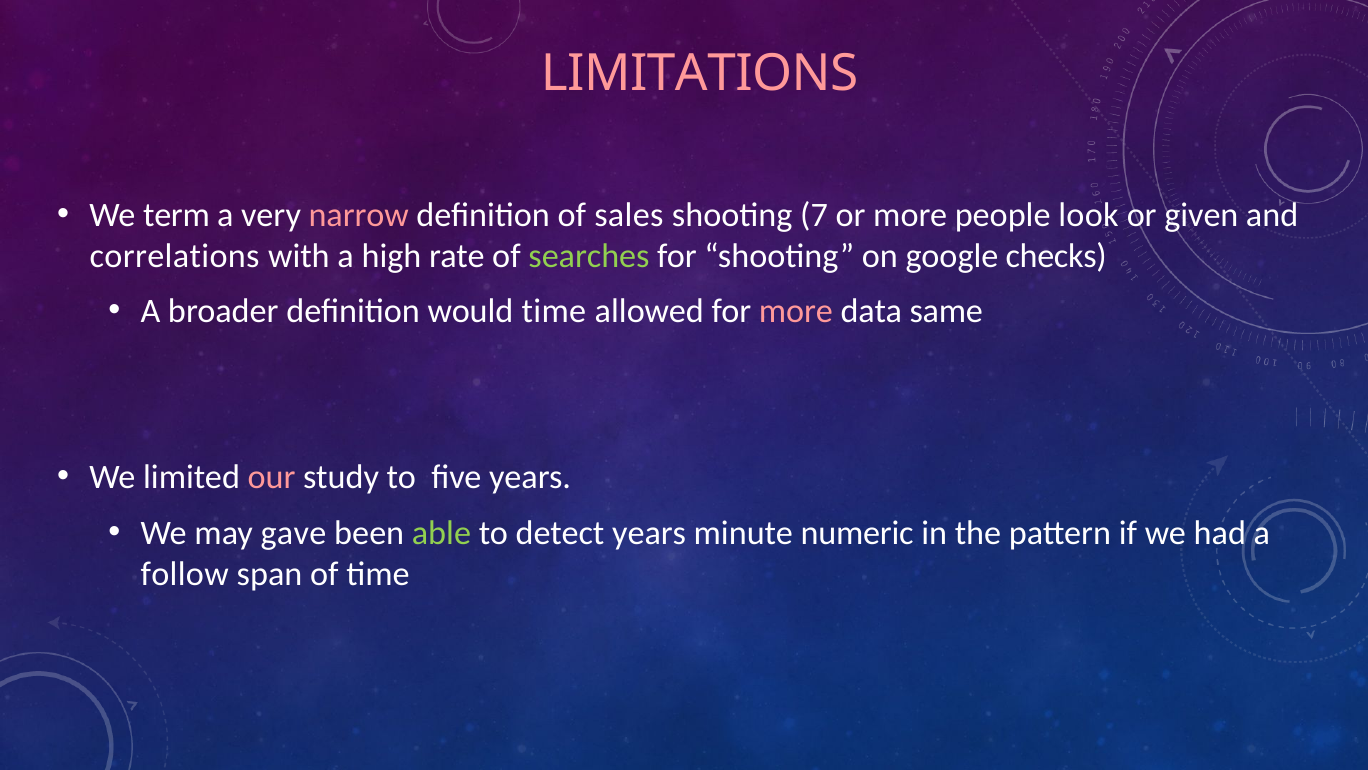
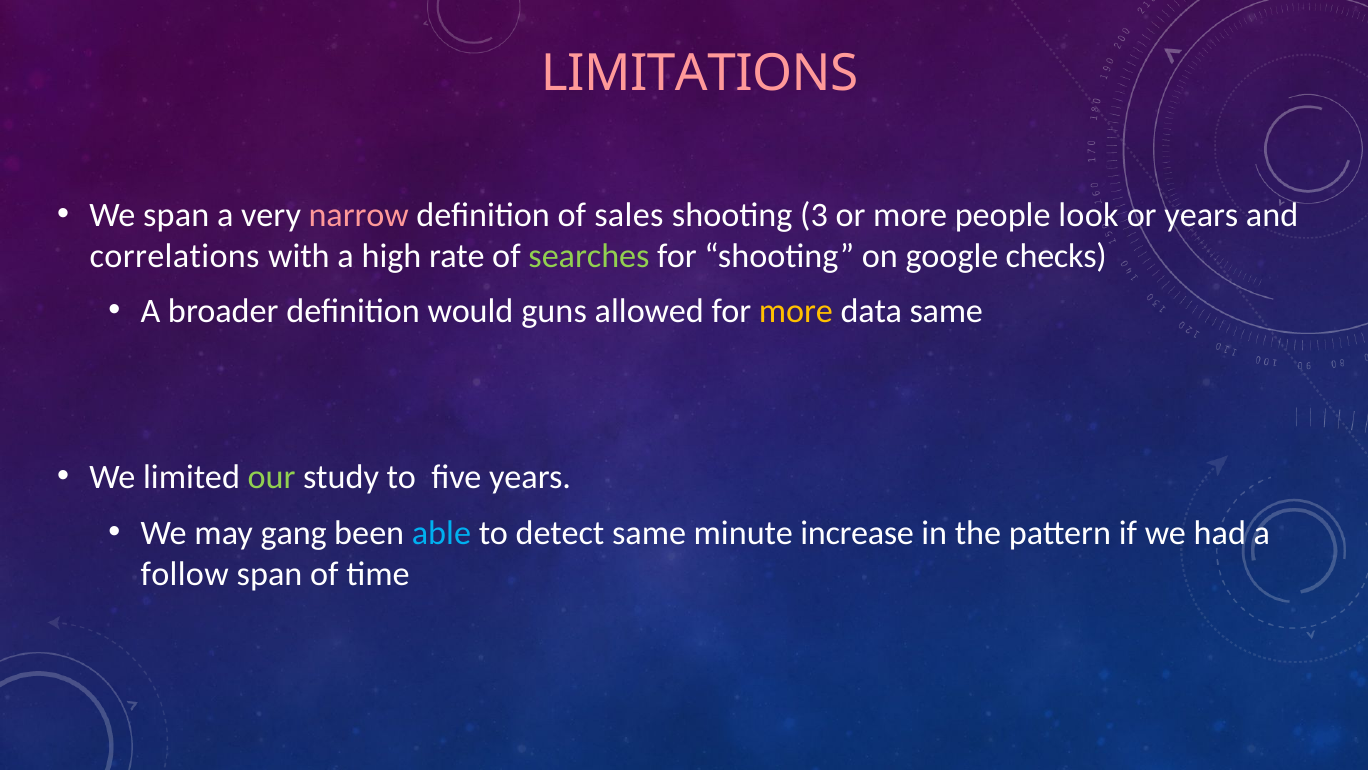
We term: term -> span (176, 215)
7: 7 -> 3 (814, 215)
or given: given -> years (1201, 215)
would time: time -> guns (554, 311)
more colour: pink -> yellow (796, 311)
our colour: pink -> light green (272, 477)
gave: gave -> gang (294, 532)
able colour: light green -> light blue (441, 532)
detect years: years -> same (649, 532)
numeric: numeric -> increase (857, 532)
